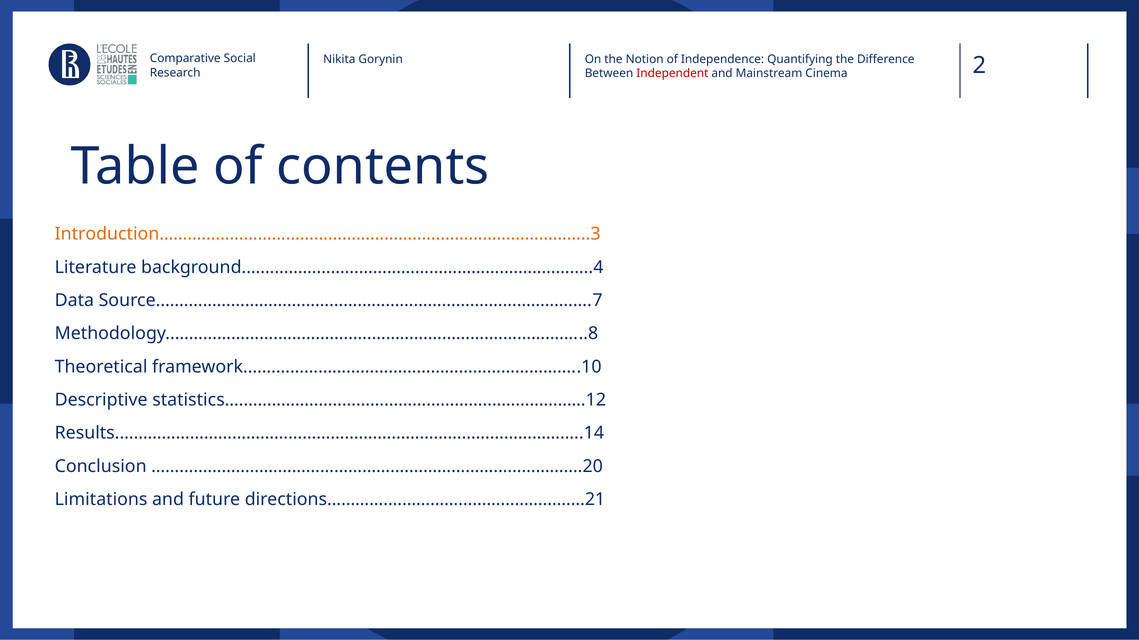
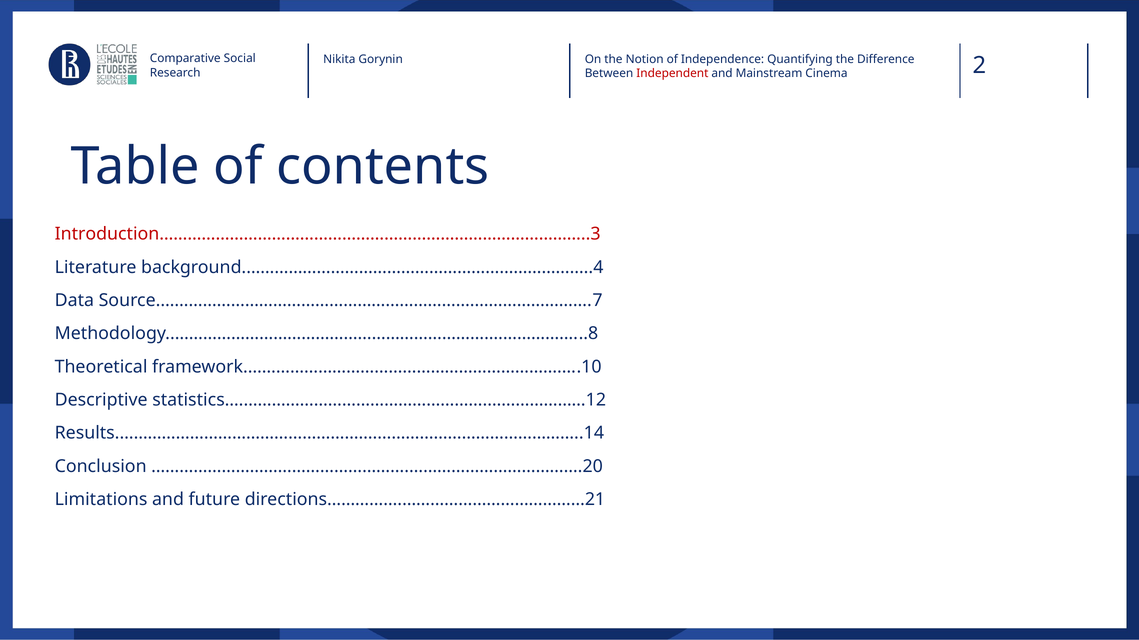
Introduction………………………………………………………………………………..3 colour: orange -> red (328, 234)
